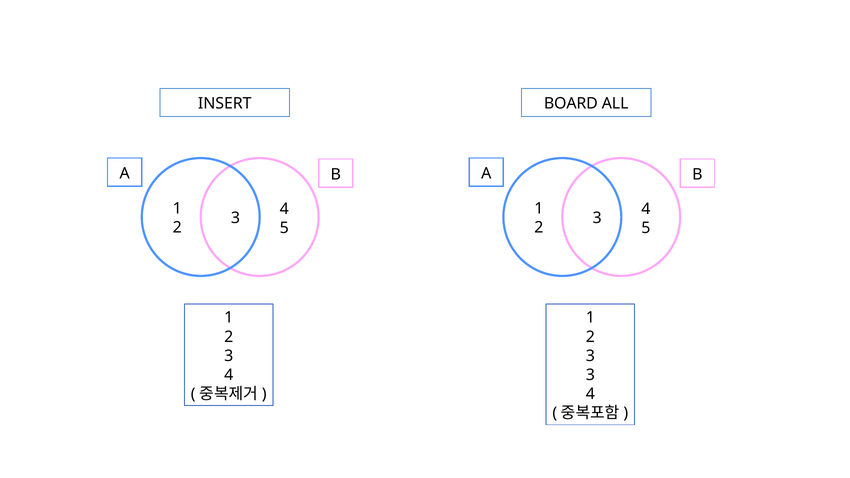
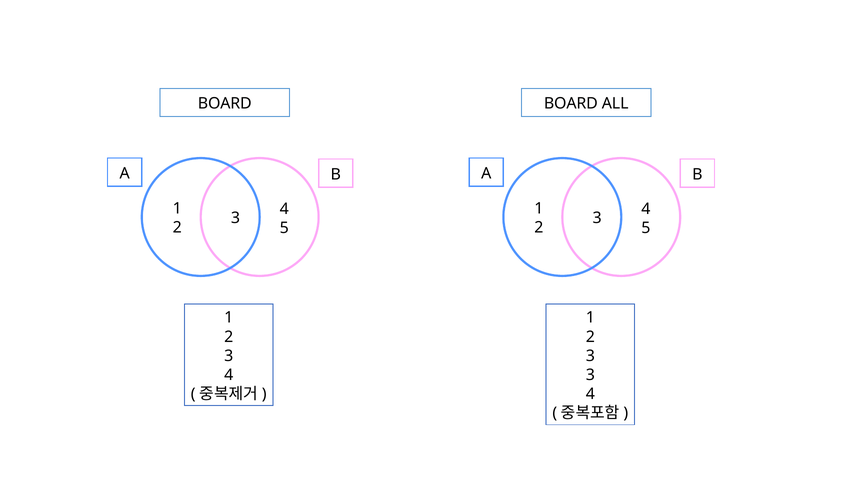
INSERT: INSERT -> BOARD (225, 104)
